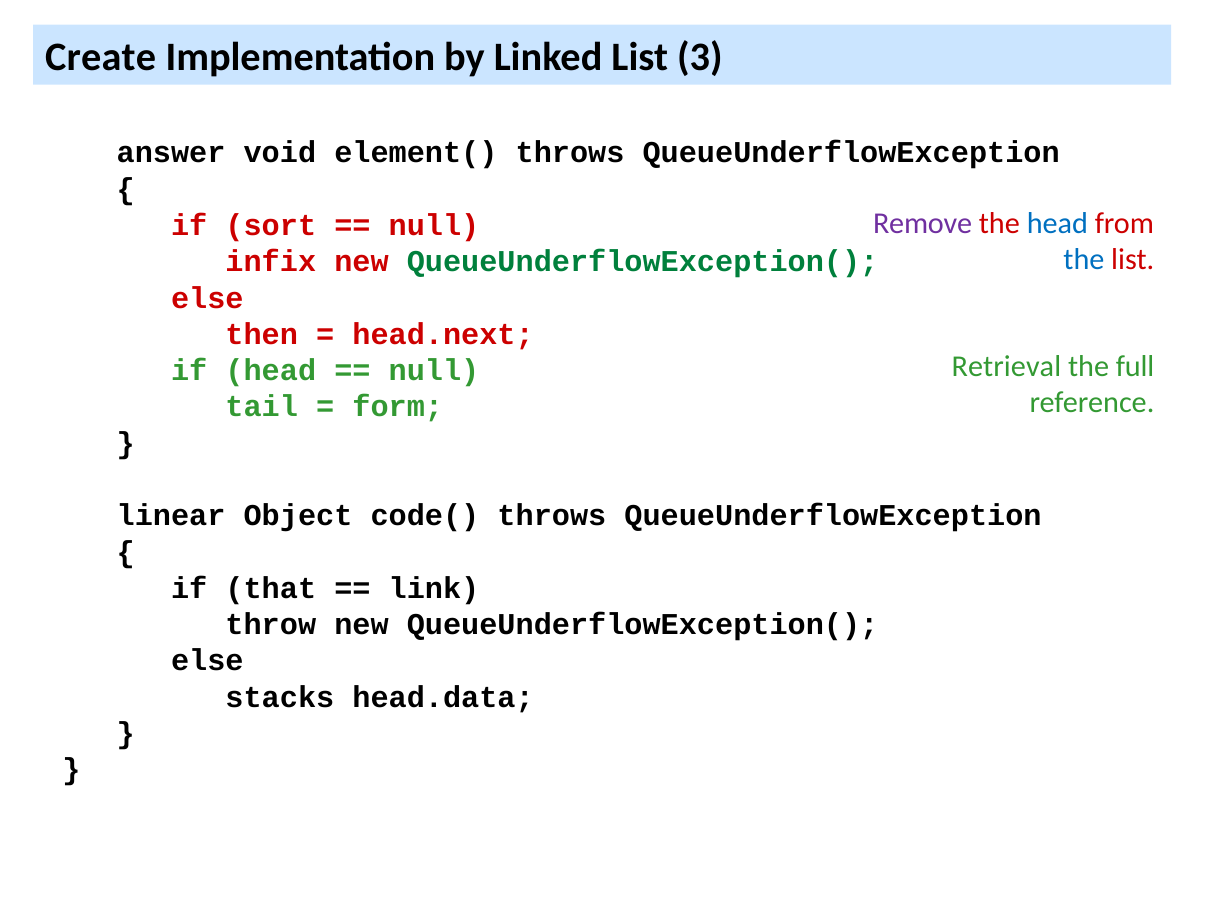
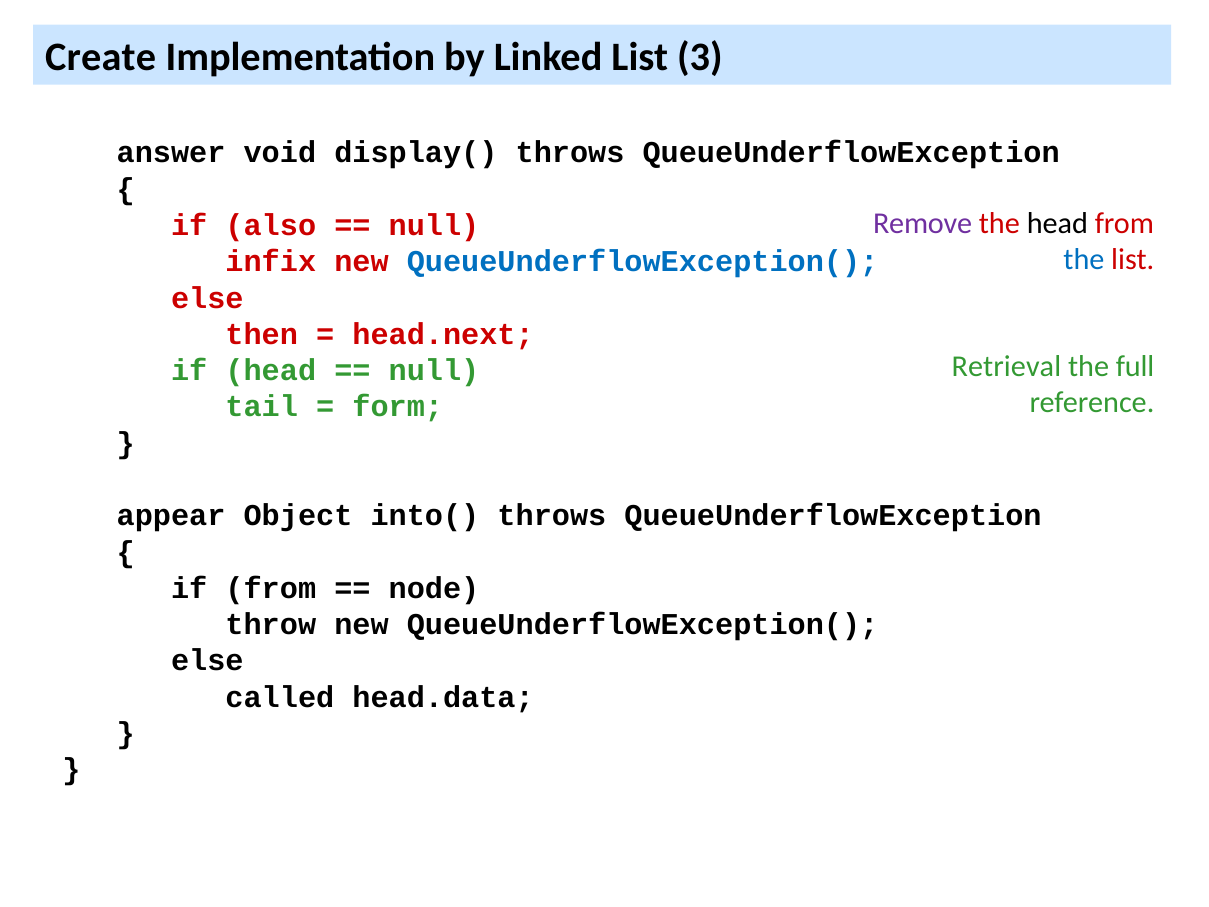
element(: element( -> display( (416, 153)
head colour: blue -> black (1057, 223)
sort: sort -> also (271, 225)
QueueUnderflowException( colour: green -> blue (643, 262)
linear: linear -> appear (171, 516)
code(: code( -> into( (425, 516)
if that: that -> from (271, 588)
link: link -> node (434, 588)
stacks: stacks -> called (280, 697)
